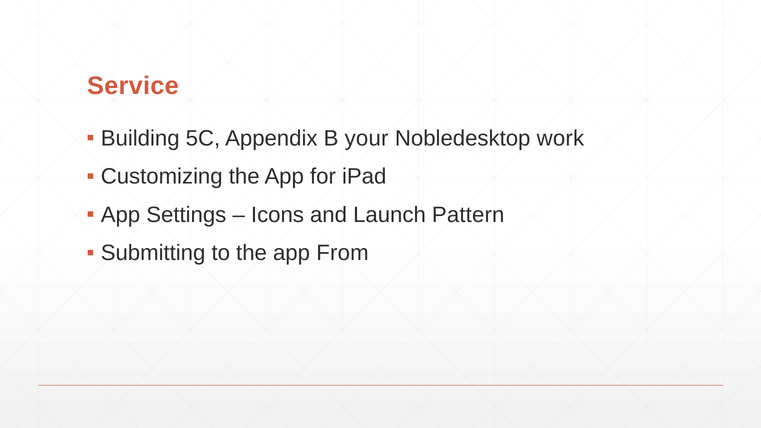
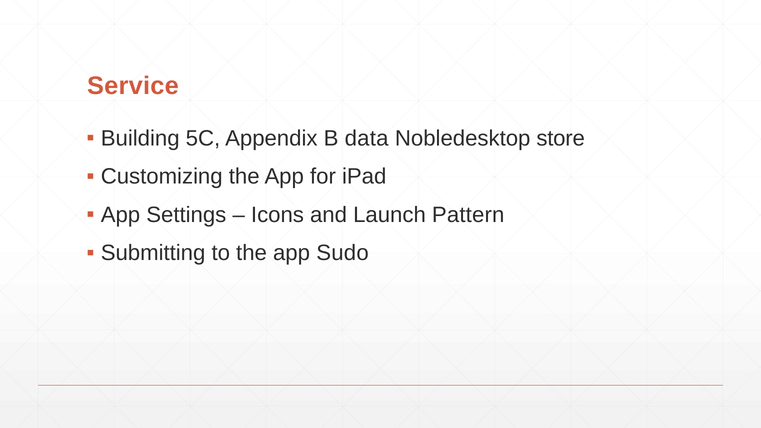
your: your -> data (367, 138)
work: work -> store (561, 138)
From: From -> Sudo (343, 253)
